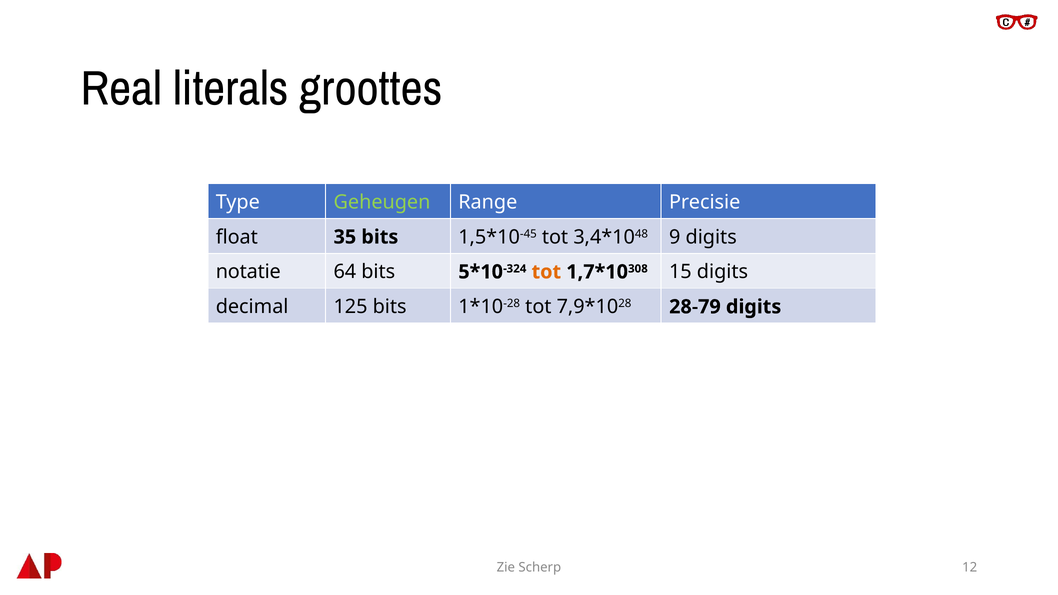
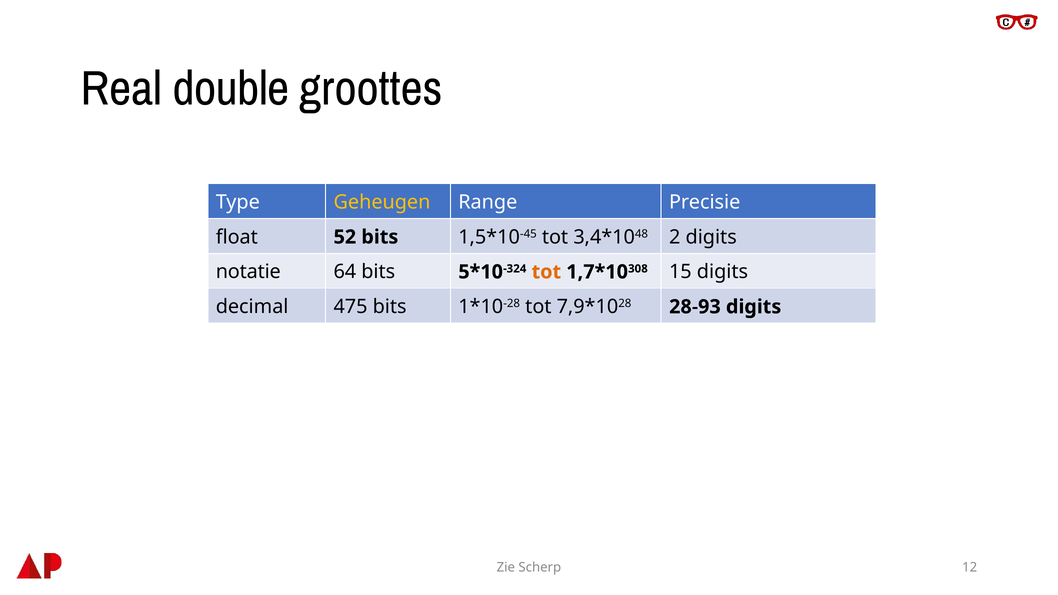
literals: literals -> double (231, 89)
Geheugen colour: light green -> yellow (382, 202)
35: 35 -> 52 (345, 237)
9: 9 -> 2 (675, 237)
125: 125 -> 475 (351, 307)
28-79: 28-79 -> 28-93 (695, 307)
